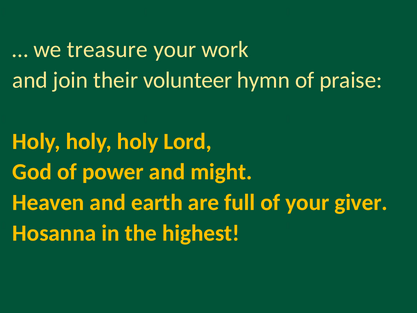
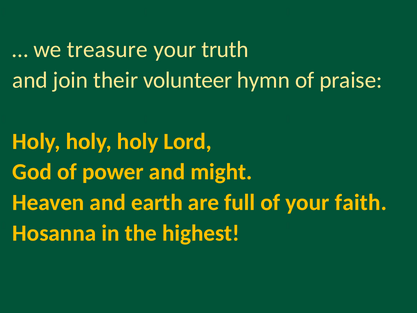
work: work -> truth (225, 50)
giver: giver -> faith (361, 202)
